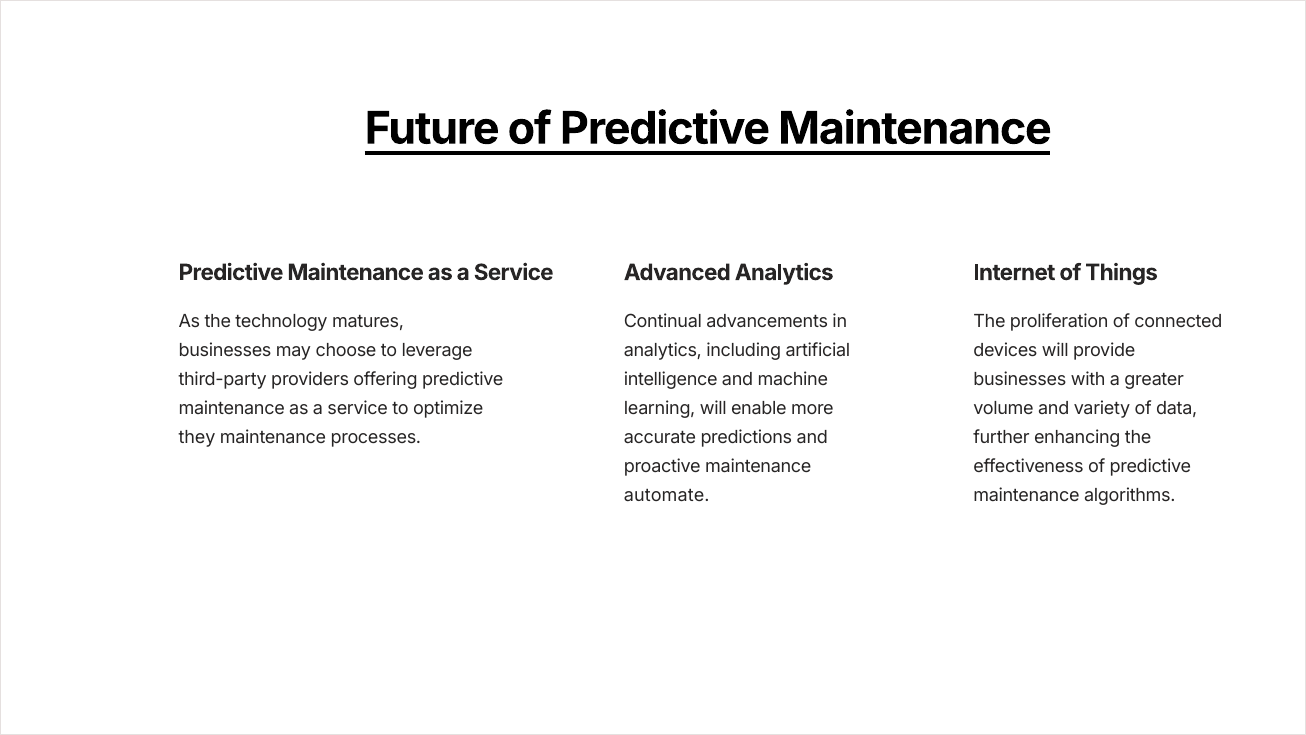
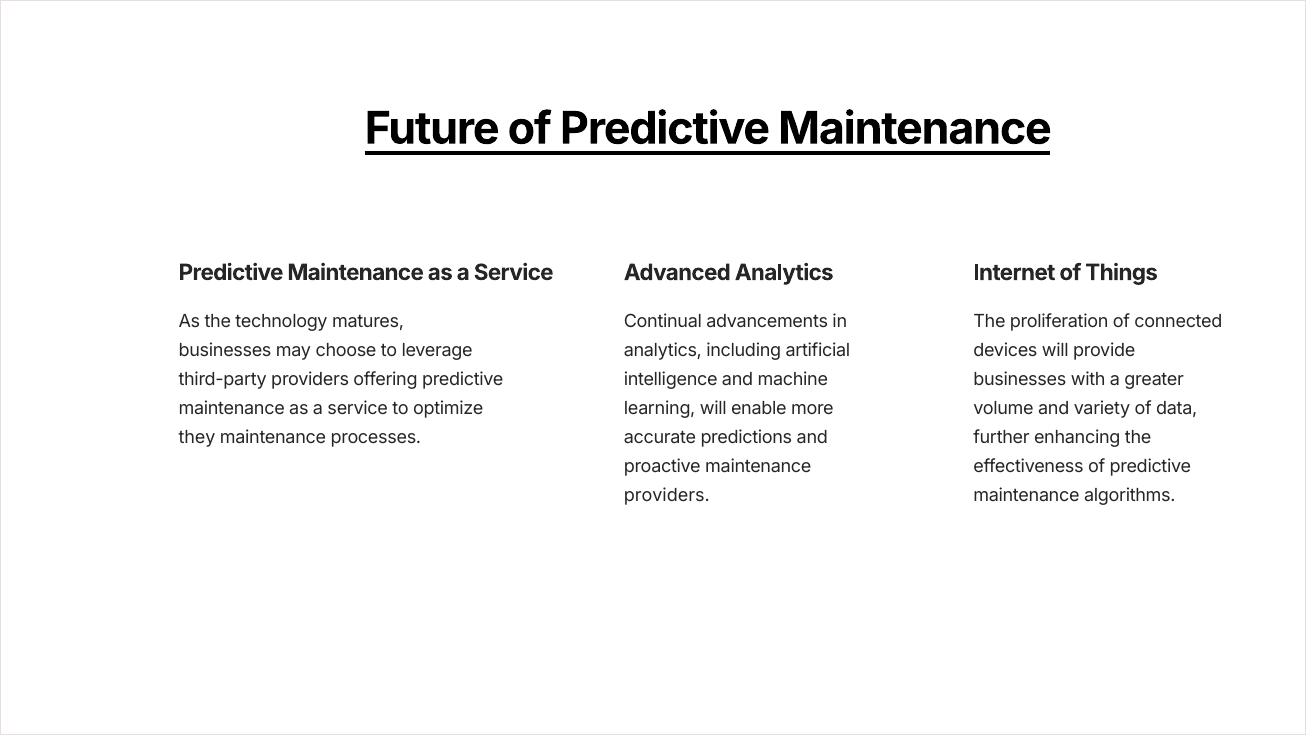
automate: automate -> providers (667, 495)
